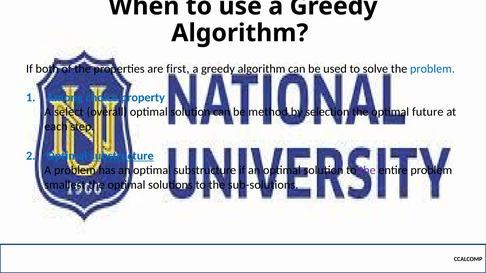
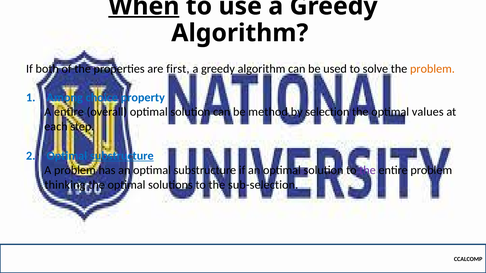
When underline: none -> present (144, 6)
problem colour: blue -> orange (432, 69)
A select: select -> entire (69, 112)
future: future -> values (428, 112)
smallest: smallest -> thinking (65, 185)
sub-solutions: sub-solutions -> sub-selection (263, 185)
